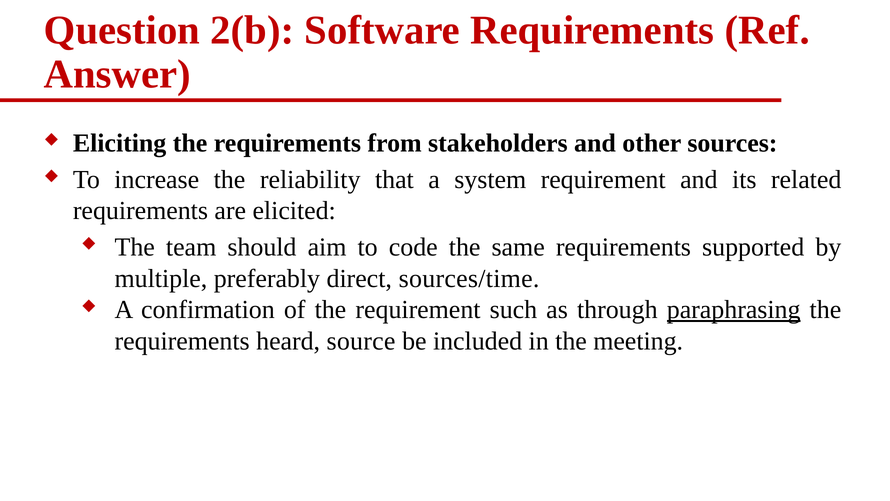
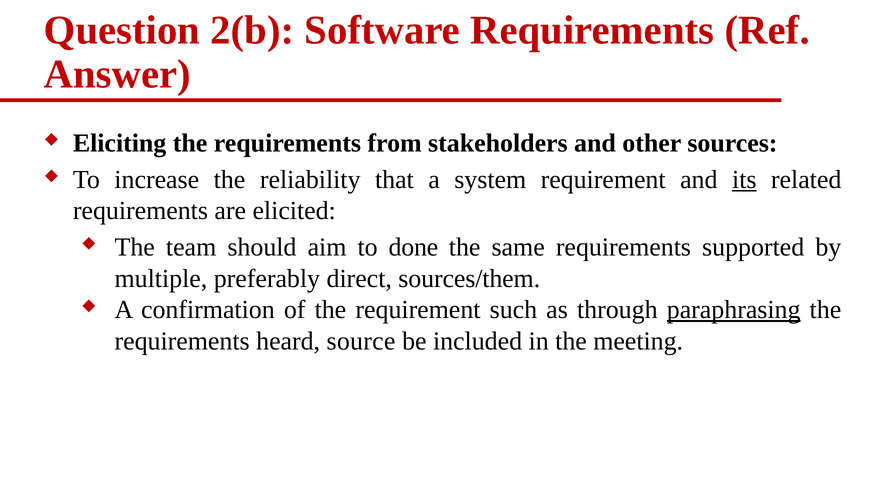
its underline: none -> present (744, 180)
code: code -> done (413, 247)
sources/time: sources/time -> sources/them (469, 278)
